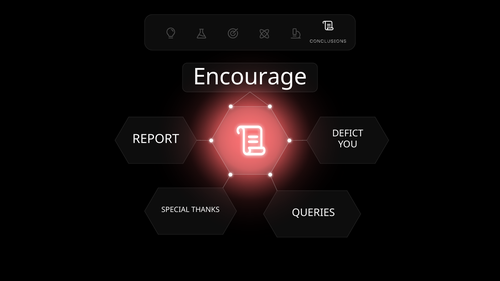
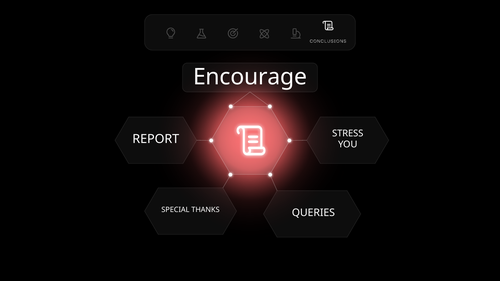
DEFICT: DEFICT -> STRESS (348, 133)
